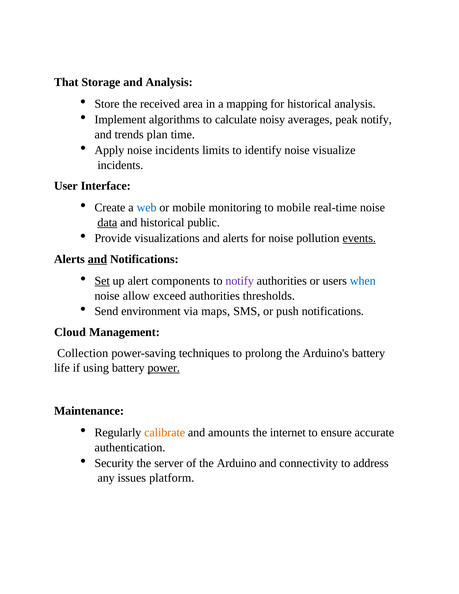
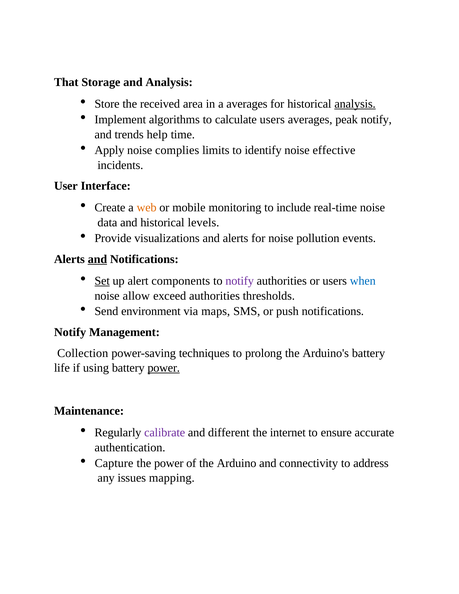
a mapping: mapping -> averages (247, 104)
analysis underline: none -> present (355, 104)
calculate noisy: noisy -> users (272, 120)
plan: plan -> help (157, 135)
noise incidents: incidents -> complies (177, 150)
visualize: visualize -> effective (334, 150)
web colour: blue -> orange (147, 208)
to mobile: mobile -> include (294, 208)
data underline: present -> none (107, 223)
public: public -> levels (204, 223)
events underline: present -> none (359, 238)
Cloud: Cloud -> Notify (70, 332)
calibrate colour: orange -> purple (165, 433)
amounts: amounts -> different (229, 433)
Security: Security -> Capture (114, 463)
the server: server -> power (169, 463)
platform: platform -> mapping (172, 478)
